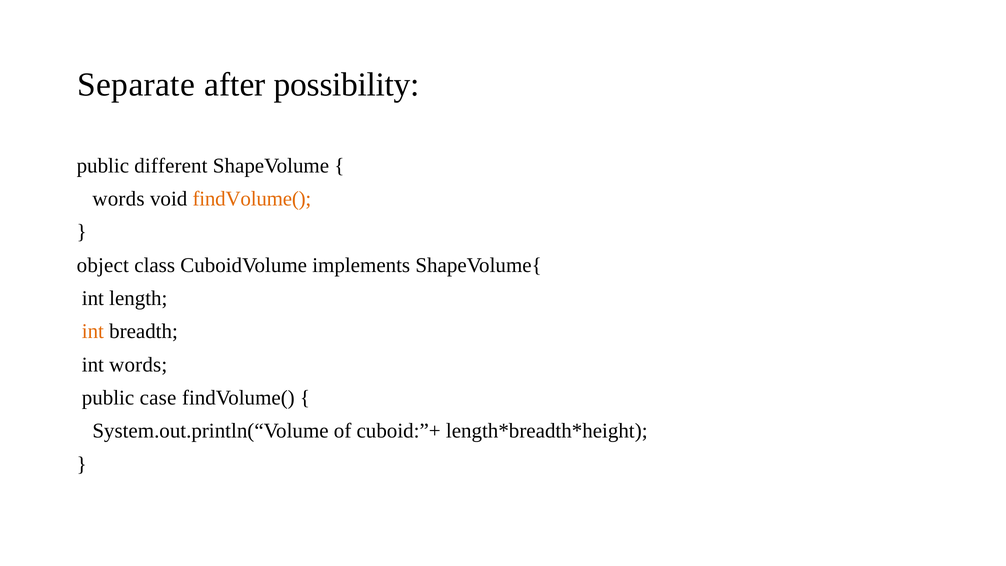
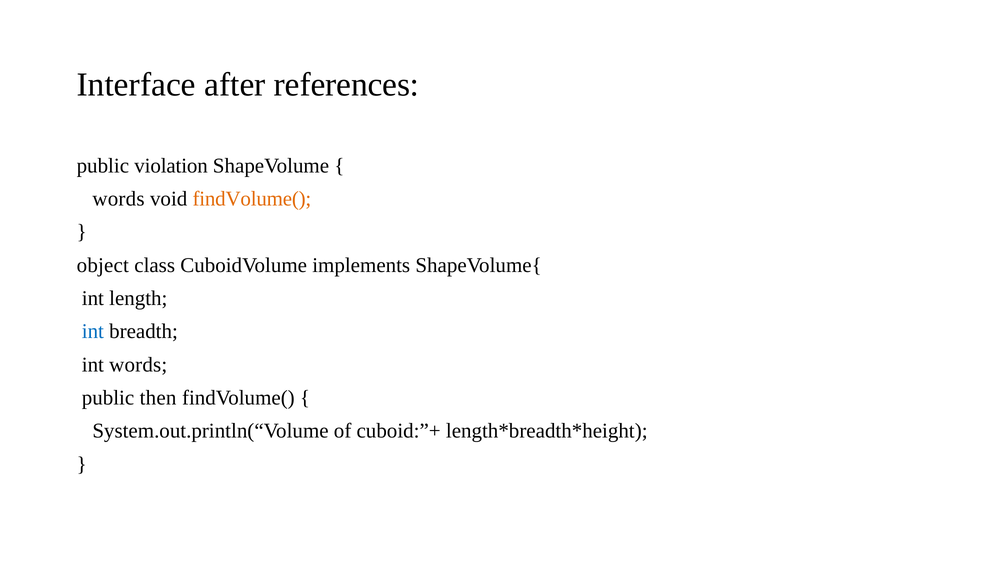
Separate: Separate -> Interface (136, 85)
possibility: possibility -> references (347, 85)
different: different -> violation (171, 166)
int colour: orange -> blue (93, 331)
case: case -> then (158, 398)
